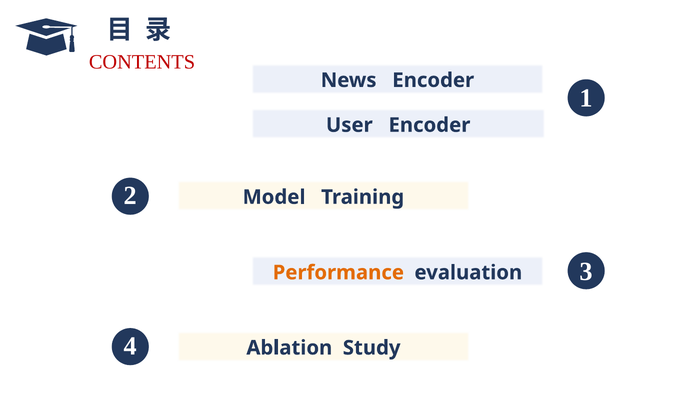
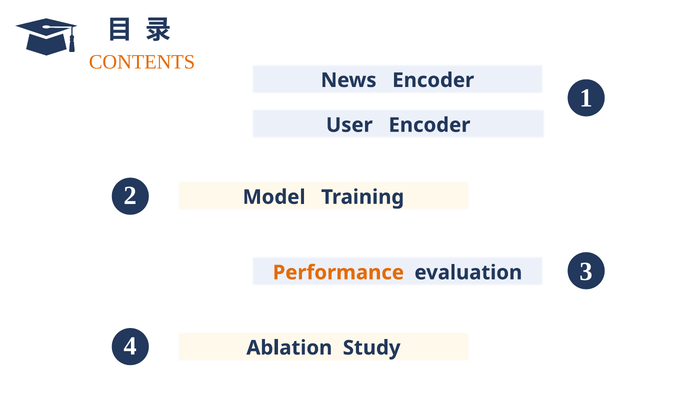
CONTENTS colour: red -> orange (142, 62)
